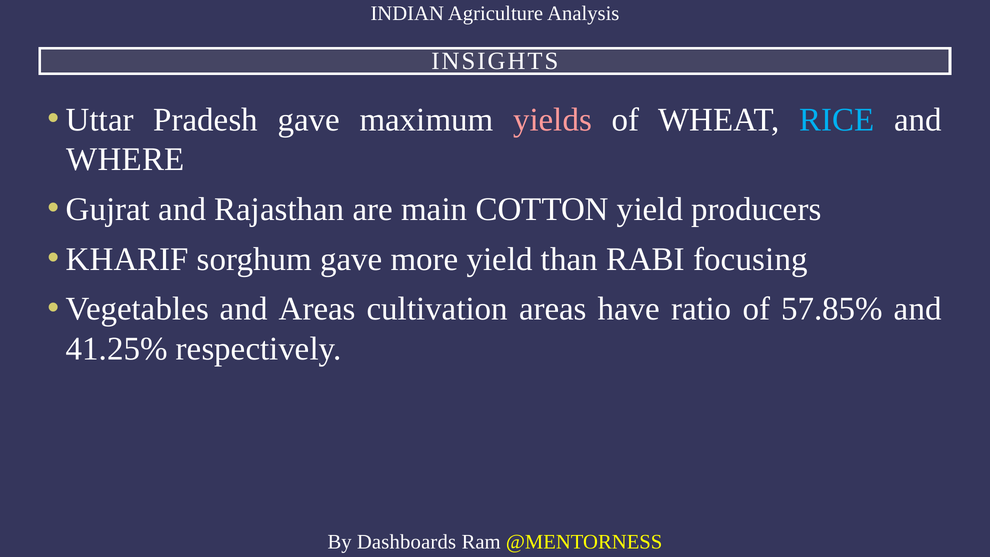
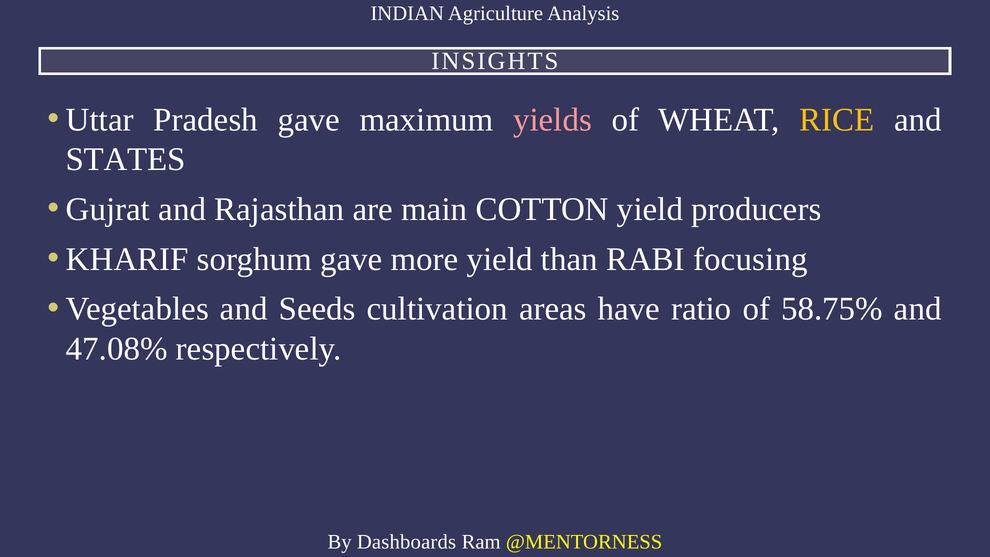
RICE colour: light blue -> yellow (837, 120)
WHERE: WHERE -> STATES (126, 159)
and Areas: Areas -> Seeds (317, 309)
57.85%: 57.85% -> 58.75% (832, 309)
41.25%: 41.25% -> 47.08% (117, 349)
